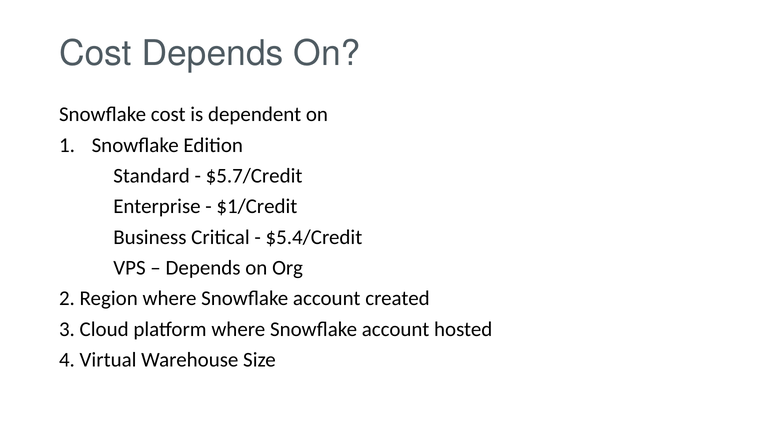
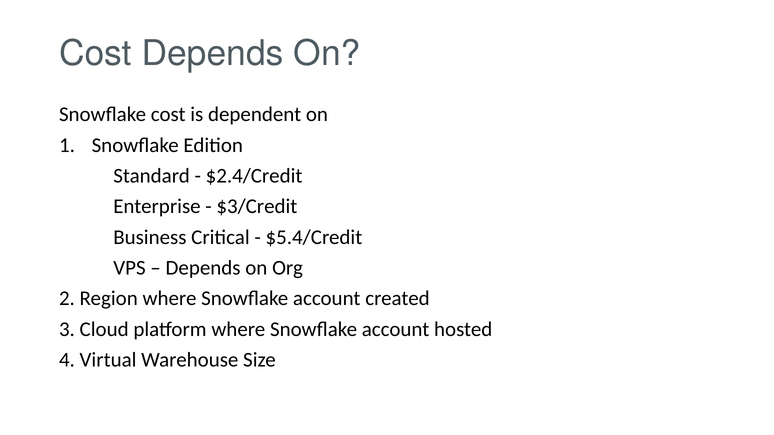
$5.7/Credit: $5.7/Credit -> $2.4/Credit (254, 176)
$1/Credit: $1/Credit -> $3/Credit (257, 207)
